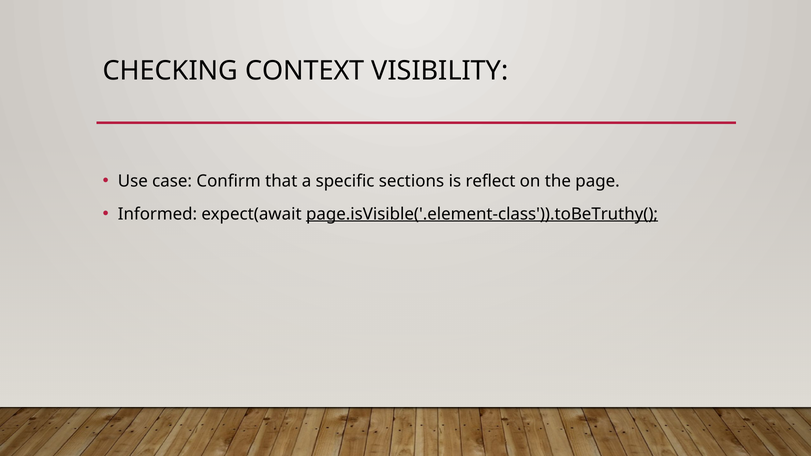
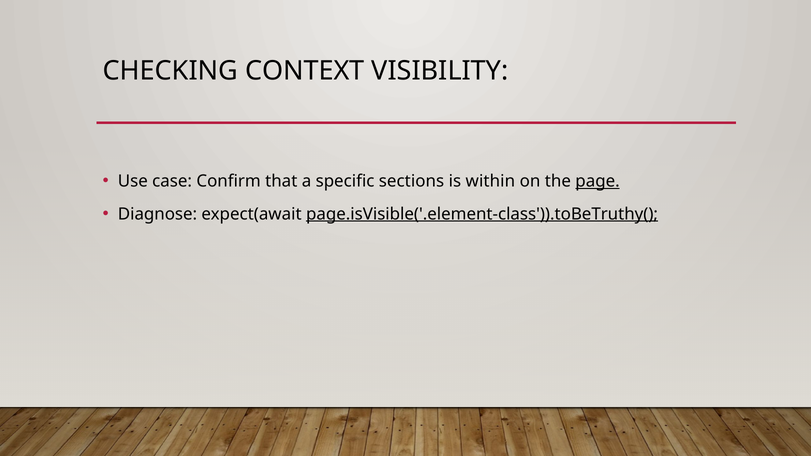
reflect: reflect -> within (490, 181)
page underline: none -> present (598, 181)
Informed: Informed -> Diagnose (157, 214)
